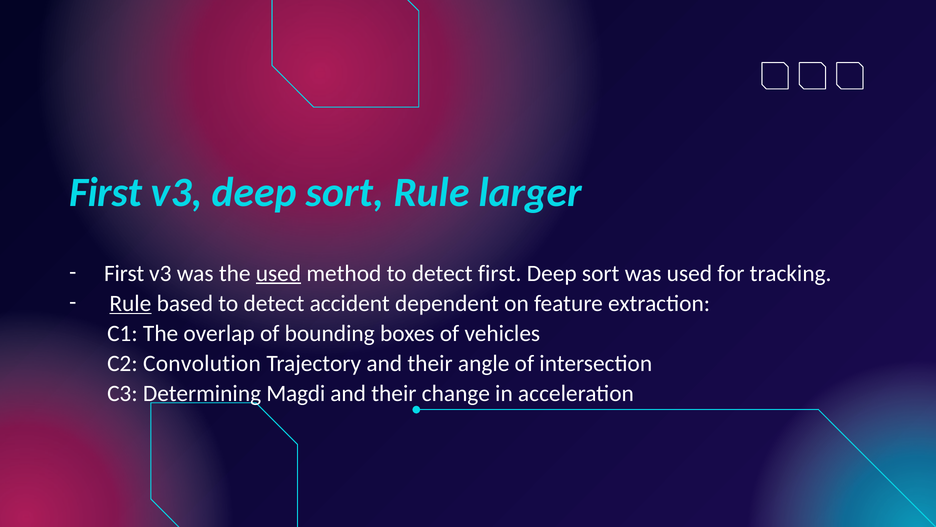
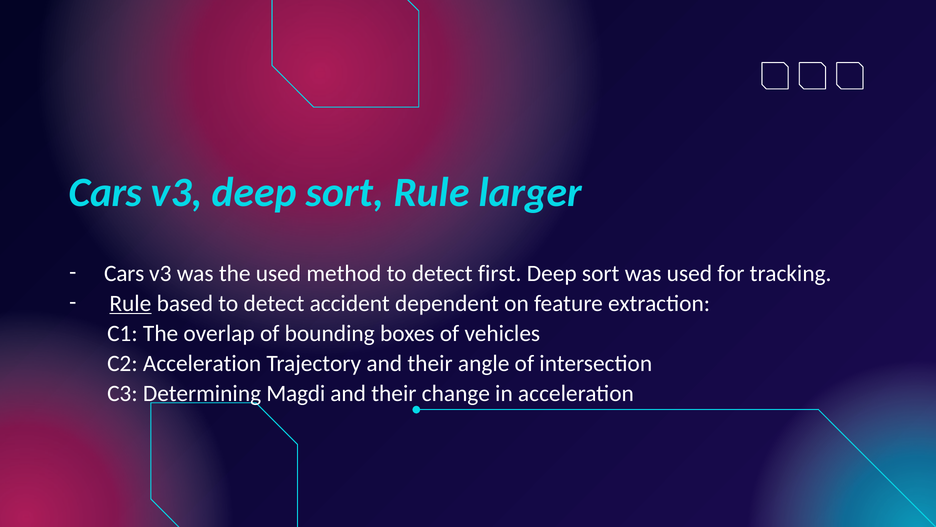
First: First -> Cars (106, 192)
First: First -> Cars (124, 273)
used underline: present -> none (278, 273)
C2 Convolution: Convolution -> Acceleration (202, 363)
